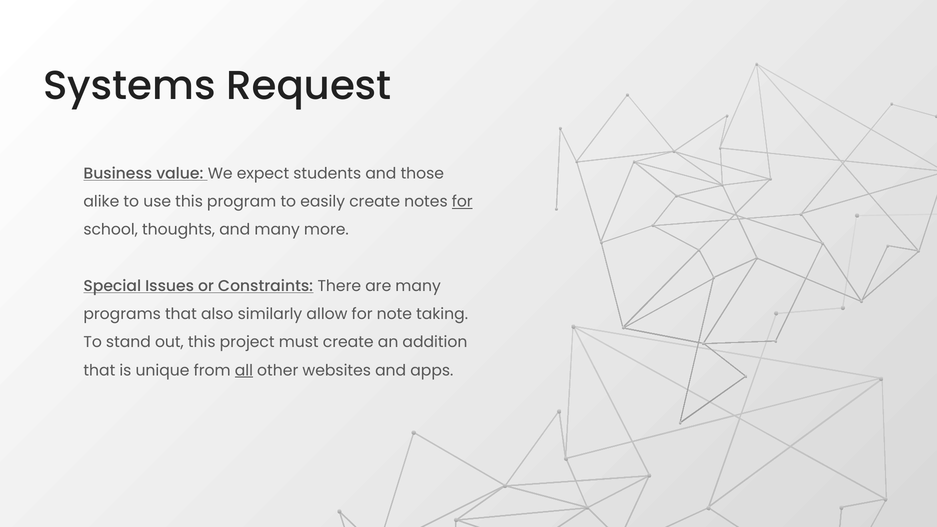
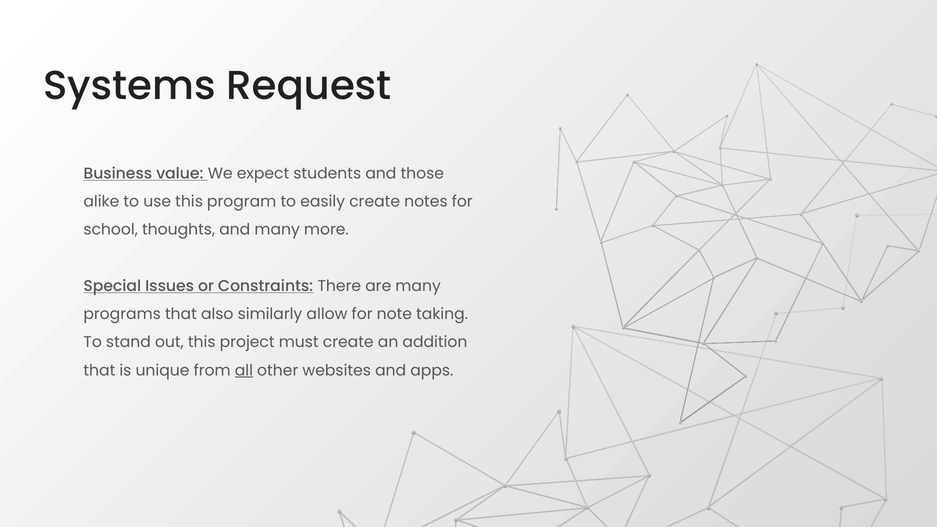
for underline: present -> none (462, 202)
